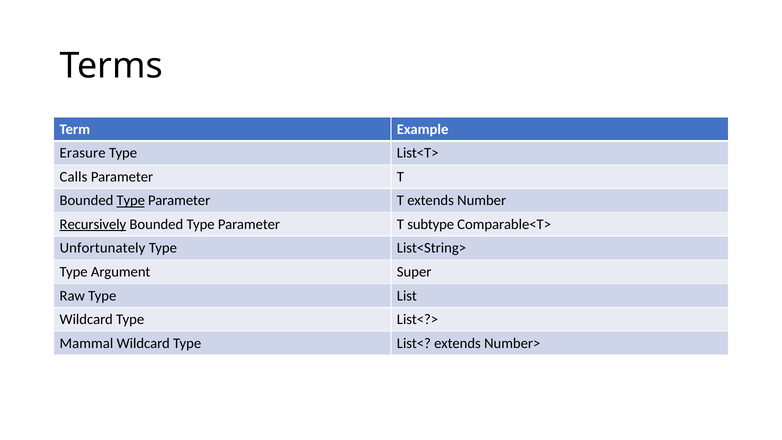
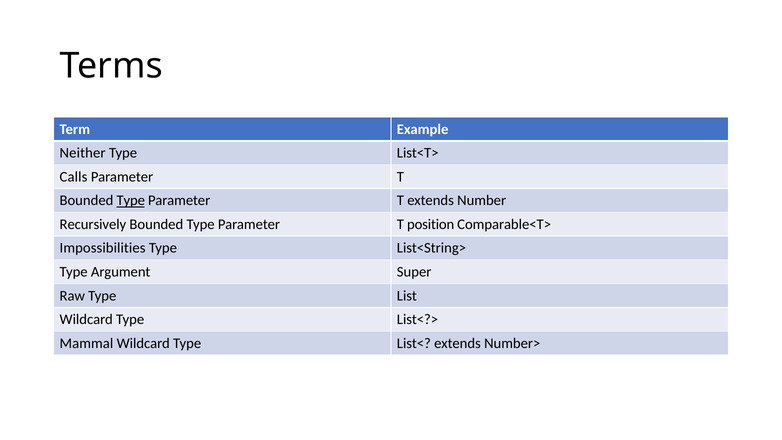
Erasure: Erasure -> Neither (83, 153)
Recursively underline: present -> none (93, 224)
subtype: subtype -> position (431, 224)
Unfortunately: Unfortunately -> Impossibilities (103, 248)
